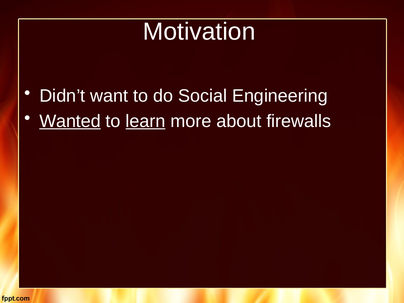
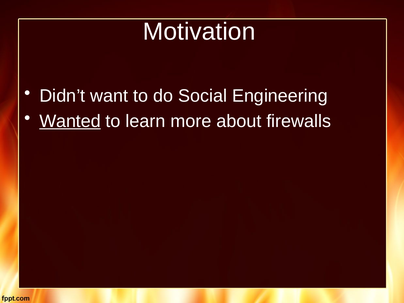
learn underline: present -> none (146, 121)
